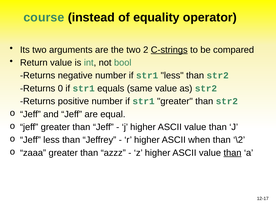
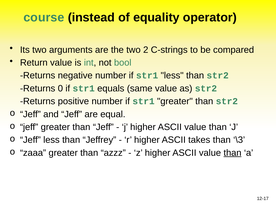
C-strings underline: present -> none (169, 50)
when: when -> takes (199, 140)
\2: \2 -> \3 (239, 140)
